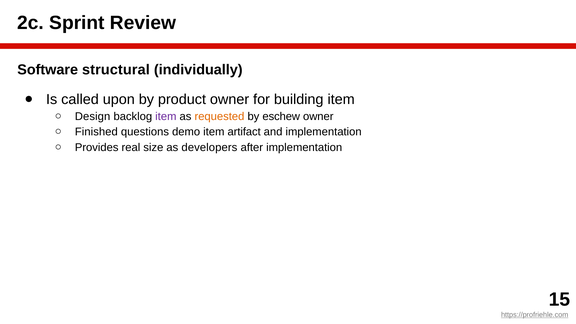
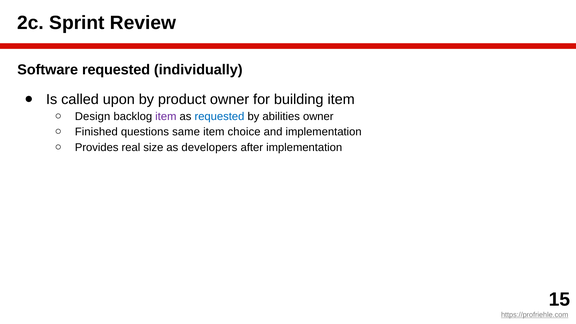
Software structural: structural -> requested (116, 70)
requested colour: orange -> blue (219, 116)
eschew: eschew -> abilities (281, 116)
demo: demo -> same (186, 132)
artifact: artifact -> choice (244, 132)
